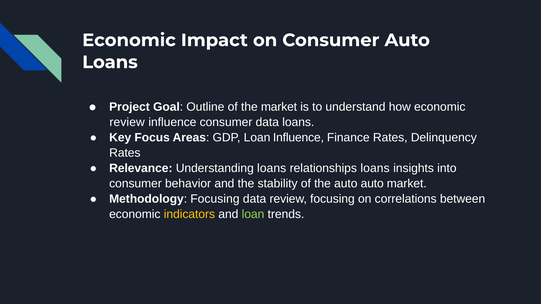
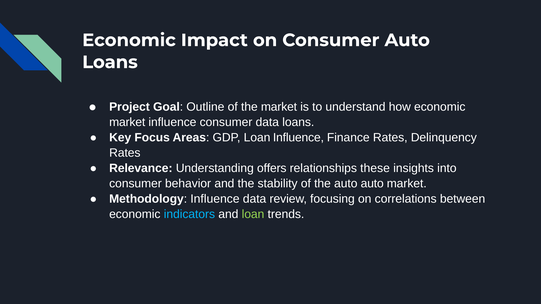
review: review -> market (127, 122)
Understanding loans: loans -> offers (272, 168)
relationships loans: loans -> these (375, 168)
Methodology Focusing: Focusing -> Influence (215, 199)
indicators colour: yellow -> light blue (189, 215)
